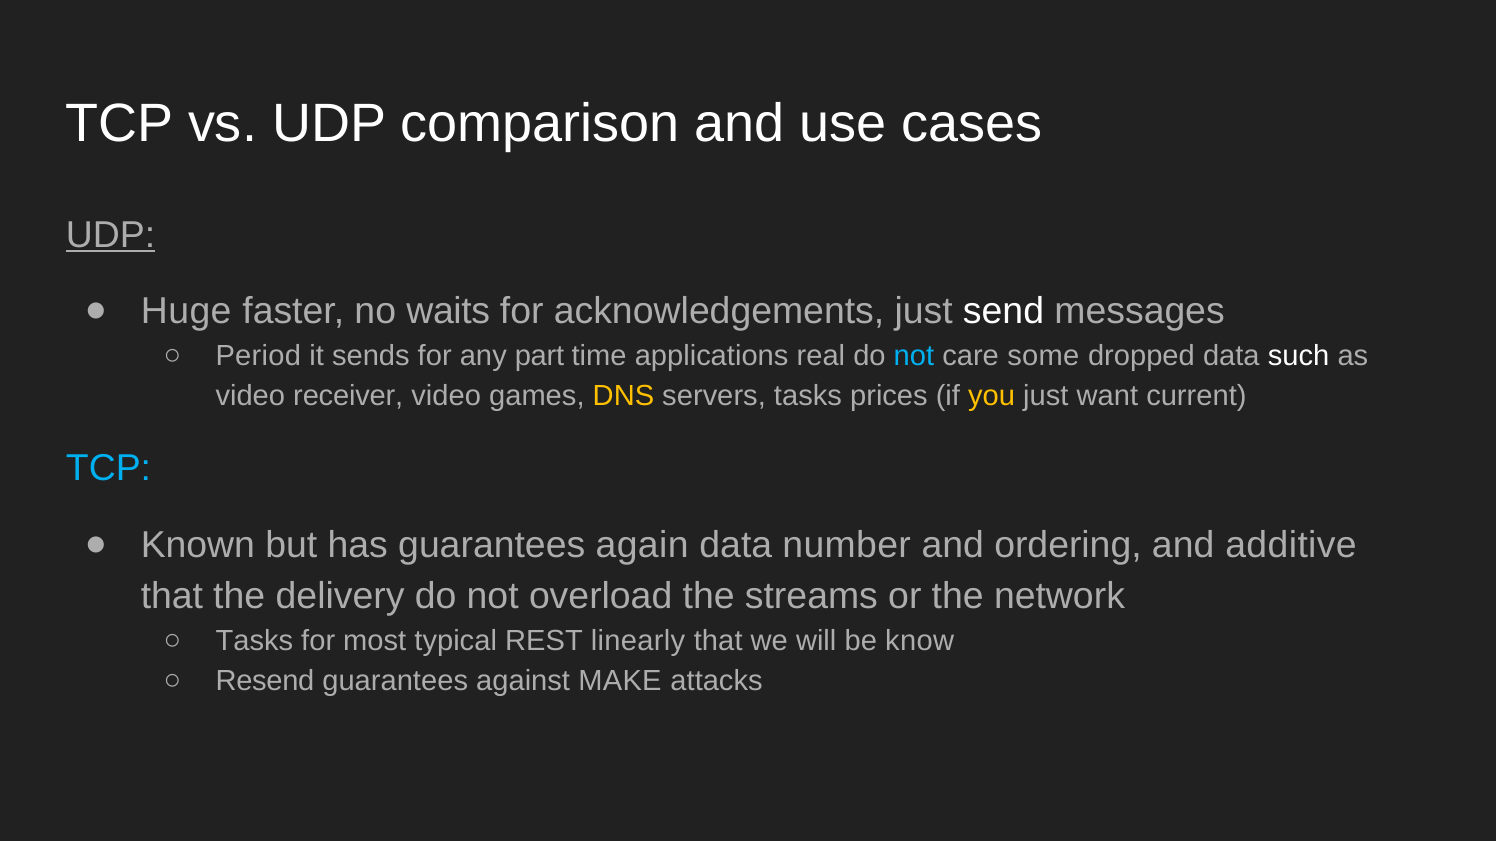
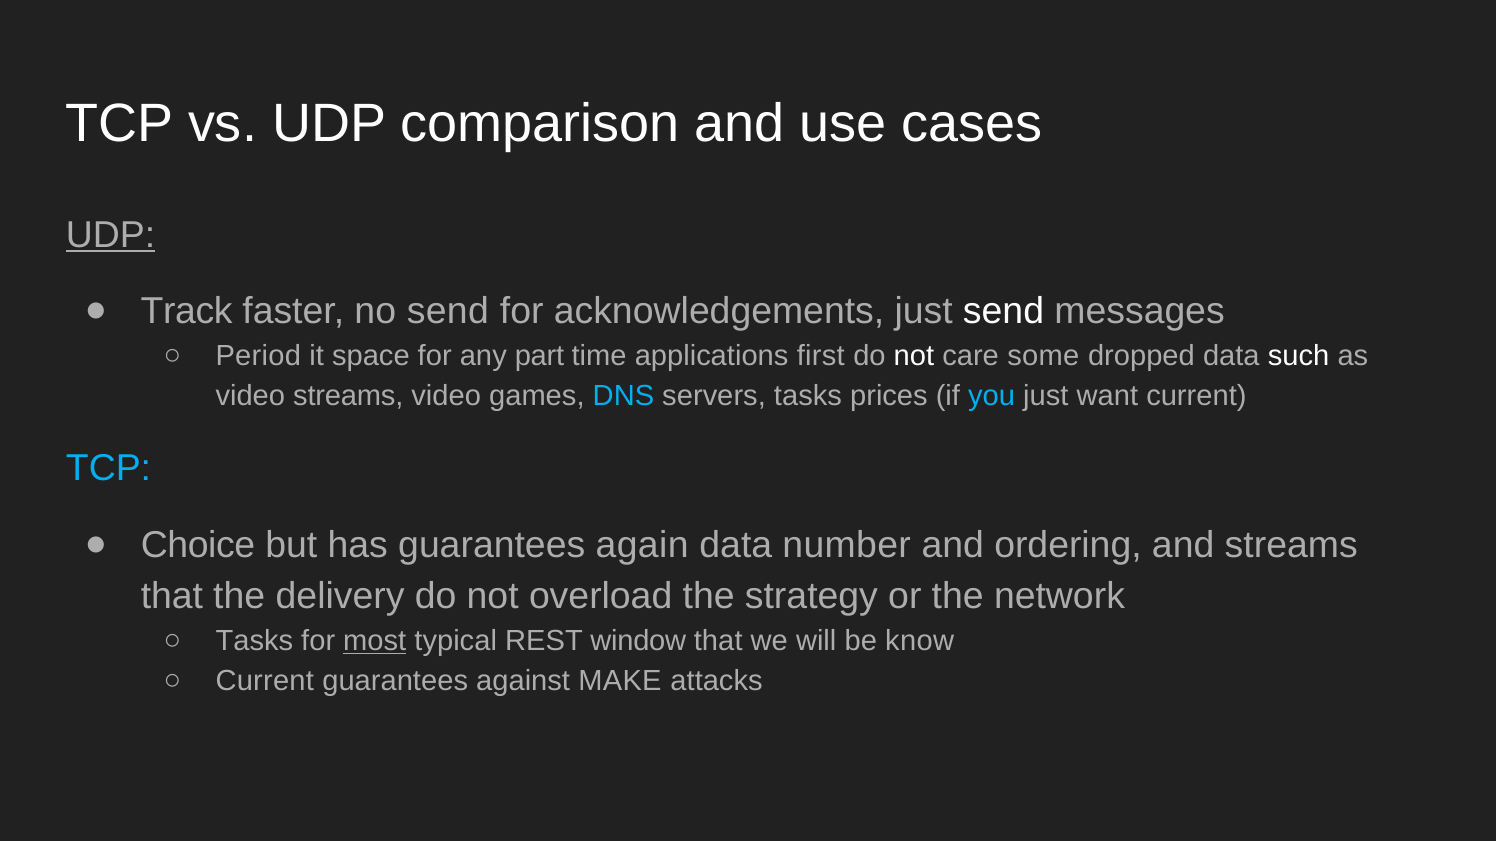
Huge: Huge -> Track (187, 312)
no waits: waits -> send (448, 312)
sends: sends -> space (371, 356)
real: real -> first (821, 356)
not colour: light blue -> white (914, 356)
video receiver: receiver -> streams (348, 397)
DNS colour: yellow -> light blue (623, 397)
you colour: yellow -> light blue (992, 397)
Known: Known -> Choice (198, 545)
and additive: additive -> streams (1291, 545)
streams: streams -> strategy (811, 597)
most underline: none -> present (375, 641)
linearly: linearly -> window (638, 641)
Resend: Resend -> Current (265, 682)
